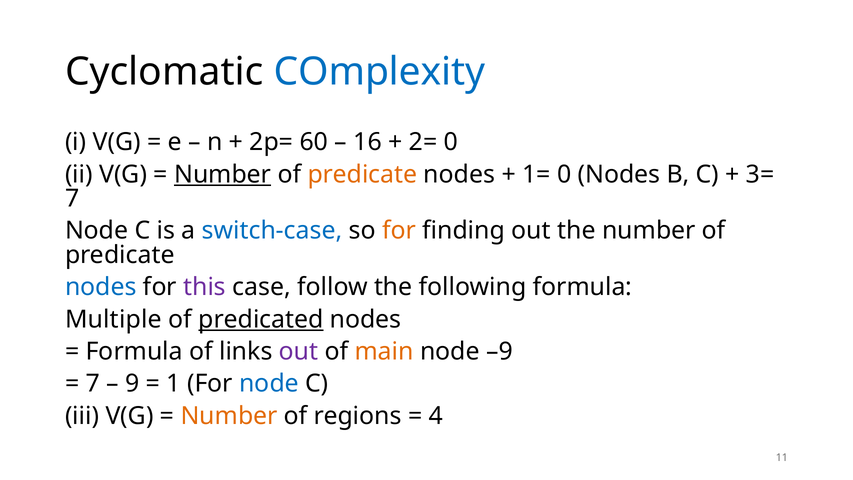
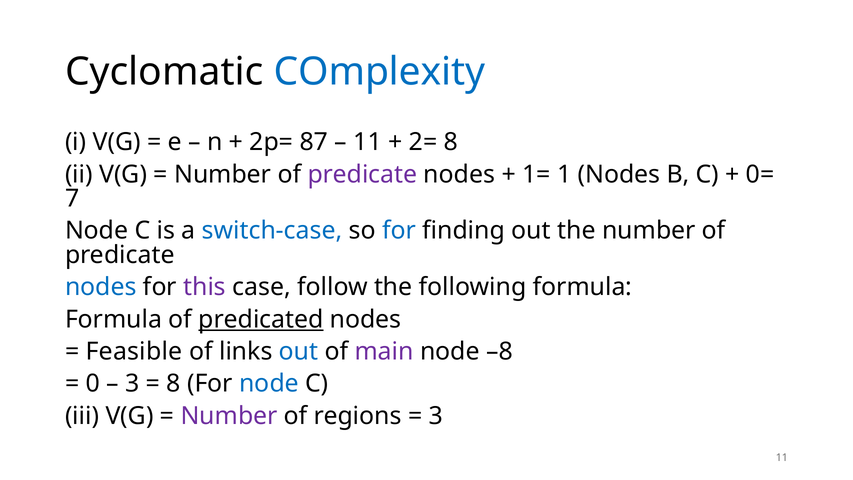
60: 60 -> 87 (314, 142)
16: 16 -> 11 (368, 142)
2= 0: 0 -> 8 (451, 142)
Number underline: present -> none (223, 174)
predicate colour: orange -> purple (362, 174)
1= 0: 0 -> 1 (564, 174)
3=: 3= -> 0= (760, 174)
for colour: orange -> blue (399, 231)
Multiple: Multiple -> Formula (114, 319)
Formula: Formula -> Feasible (134, 351)
out colour: purple -> blue (299, 351)
main colour: orange -> purple (384, 351)
–9: –9 -> –8 (499, 351)
7: 7 -> 0 (93, 384)
9: 9 -> 3 (132, 384)
1: 1 -> 8 (174, 384)
Number colour: orange -> purple (229, 416)
4: 4 -> 3 (436, 416)
